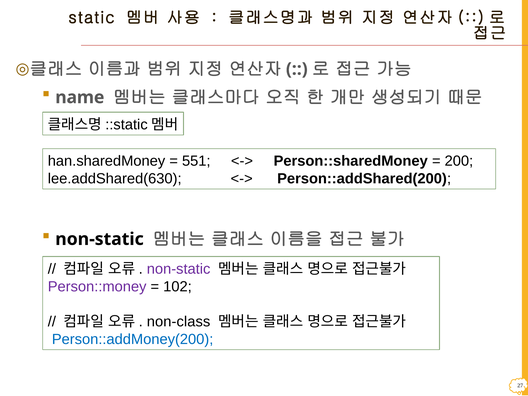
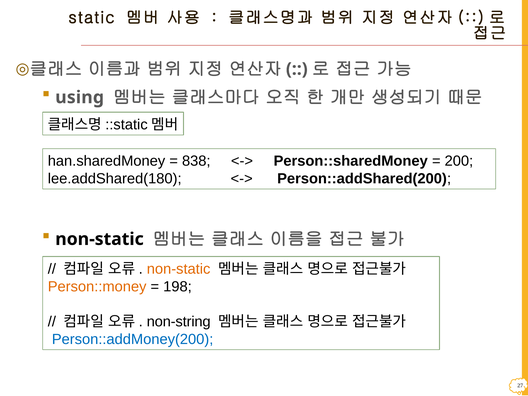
name: name -> using (80, 97)
551: 551 -> 838 (196, 161)
lee.addShared(630: lee.addShared(630 -> lee.addShared(180 (115, 179)
non-static colour: purple -> orange (179, 269)
Person::money colour: purple -> orange (97, 287)
102: 102 -> 198 (178, 287)
non-class: non-class -> non-string (179, 322)
